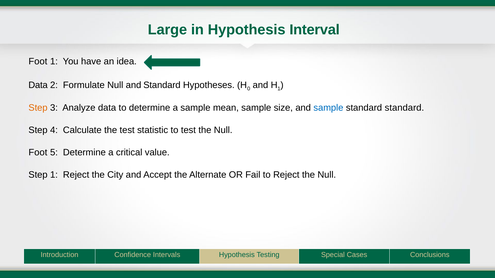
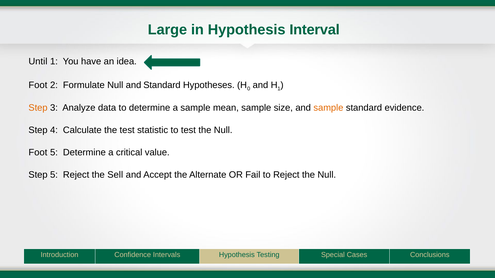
Foot: Foot -> Until (38, 62)
Data: Data -> Foot (38, 85)
sample colour: blue -> orange (328, 108)
standard standard: standard -> evidence (404, 108)
Step 1: 1 -> 5 (54, 175)
City: City -> Sell (115, 175)
